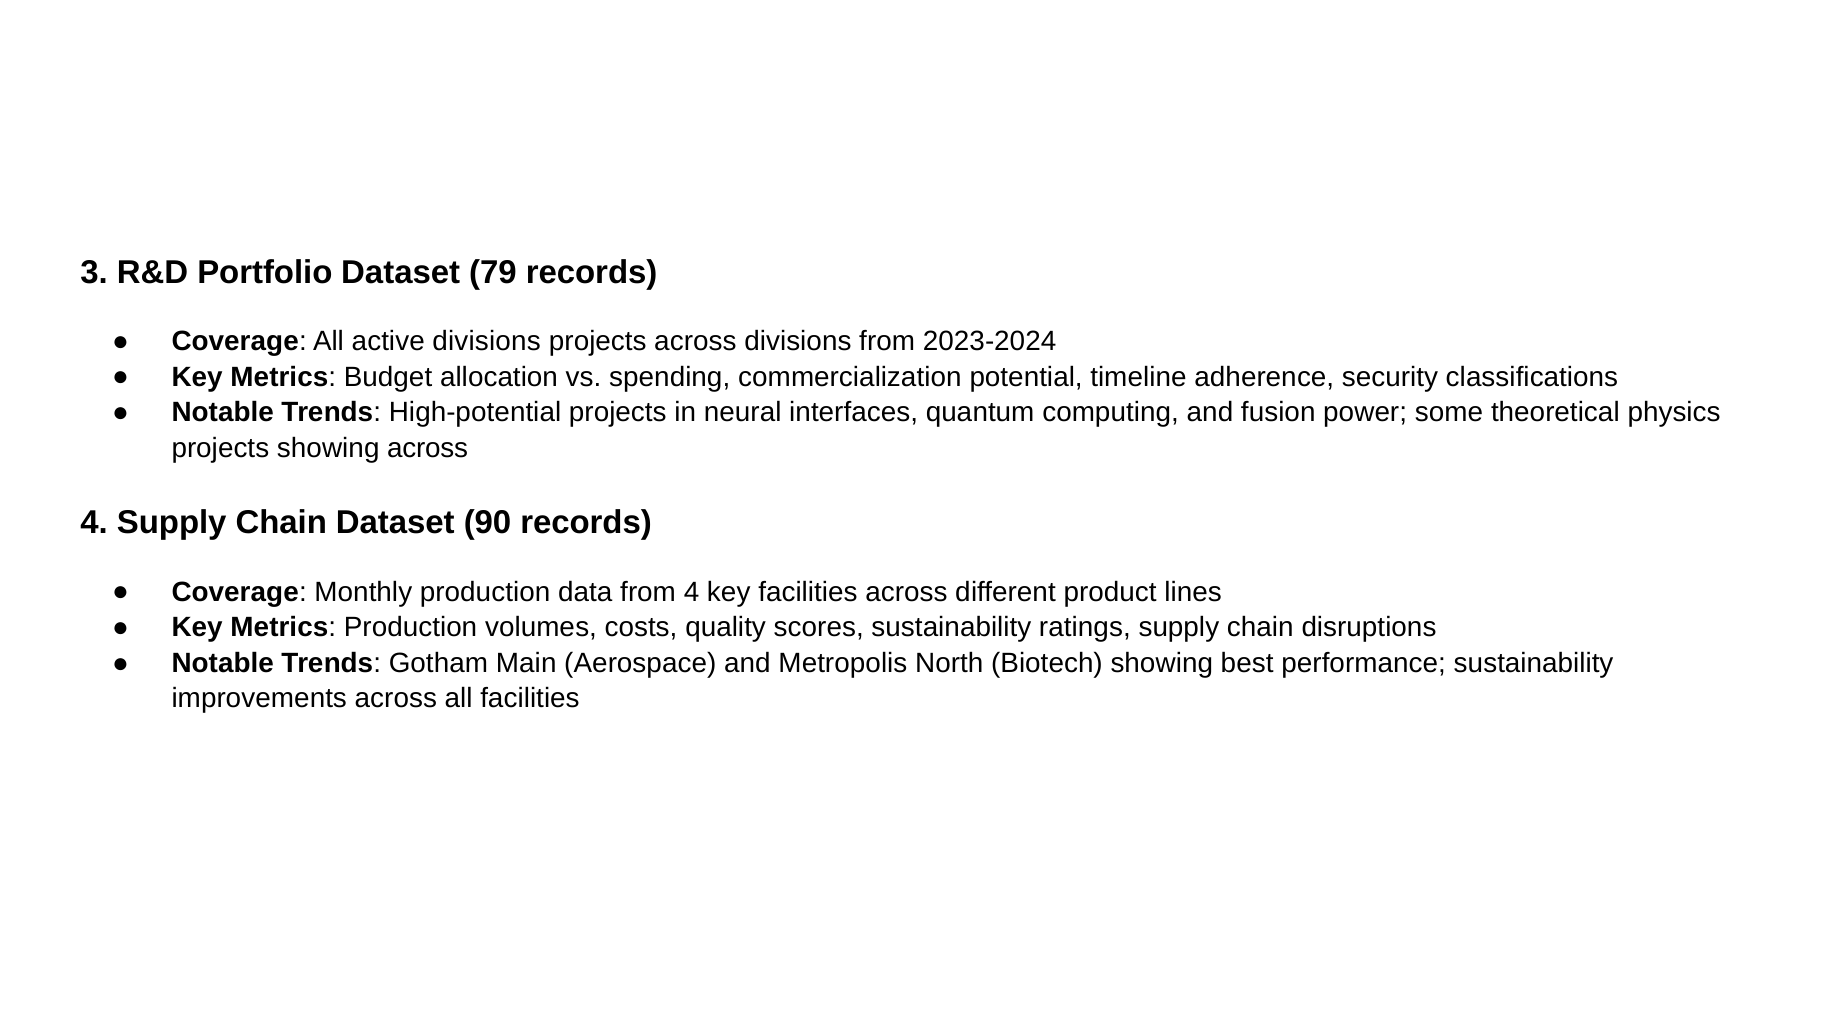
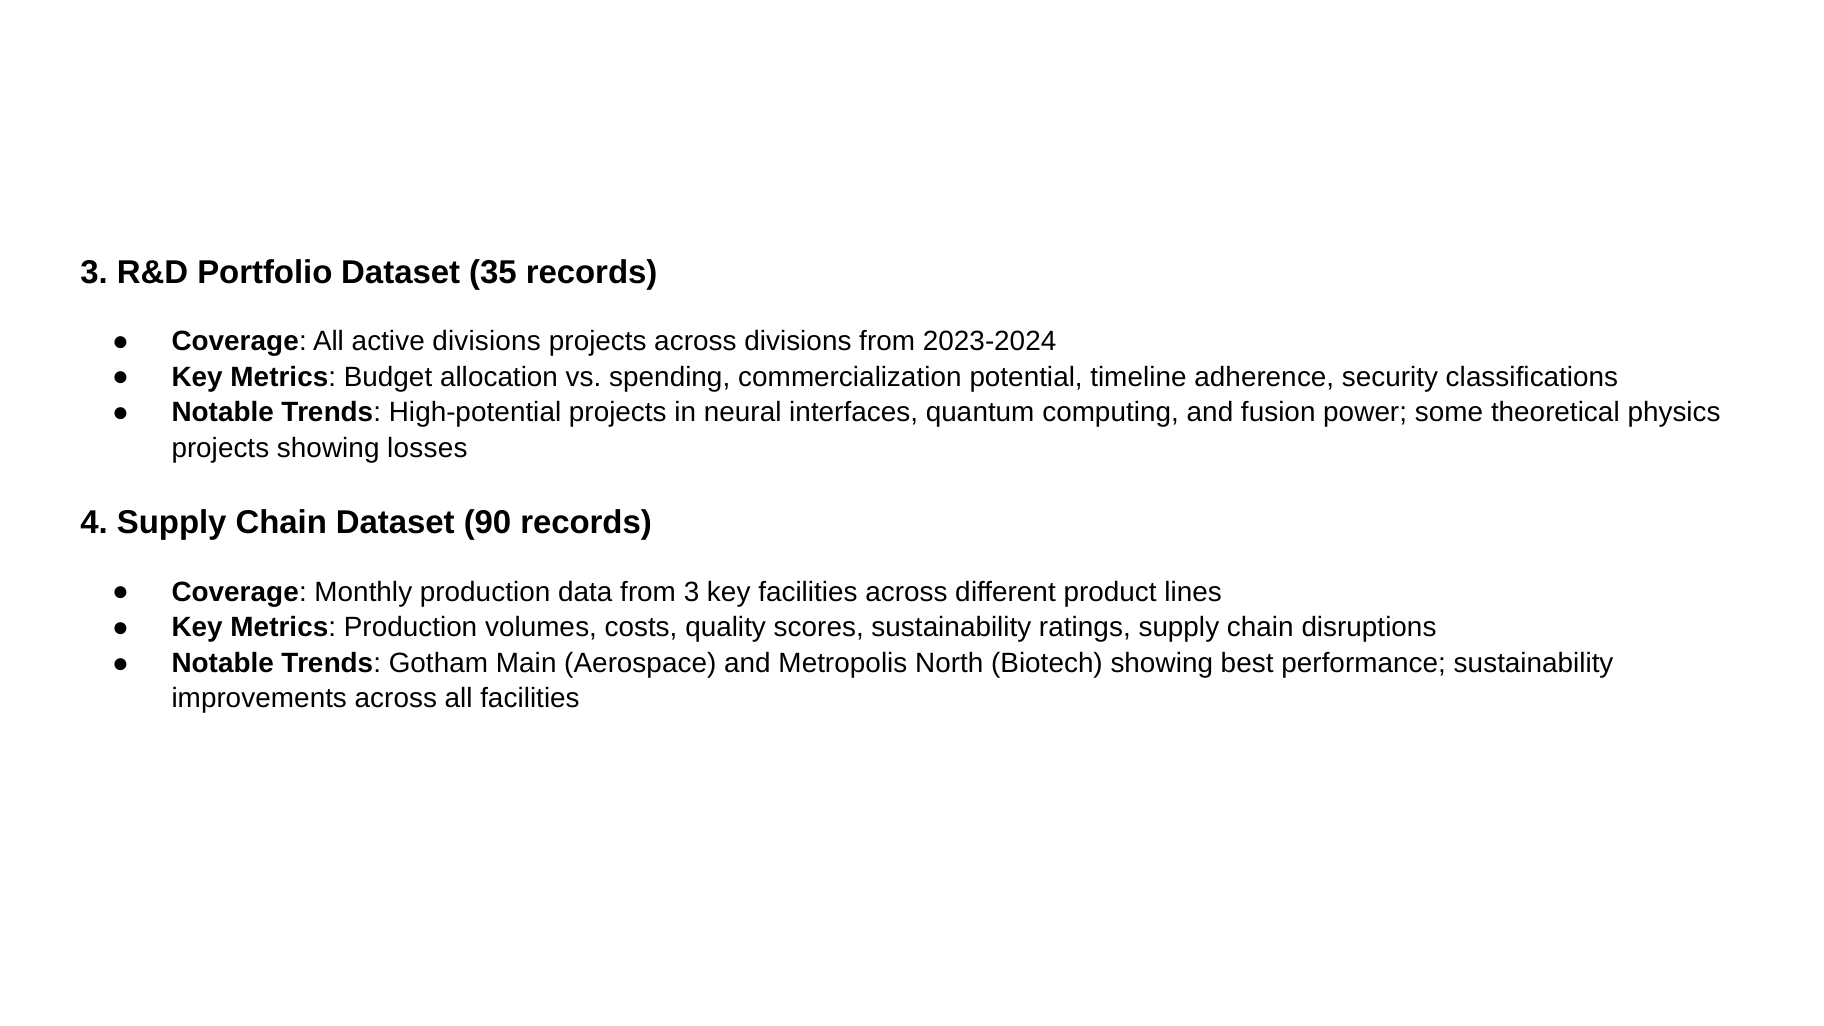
79: 79 -> 35 (493, 272)
showing across: across -> losses (427, 448)
from 4: 4 -> 3 (692, 592)
